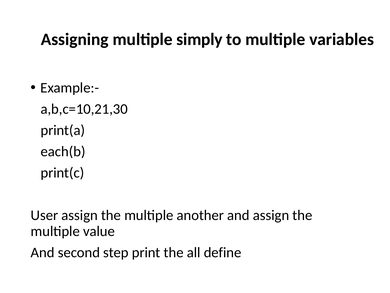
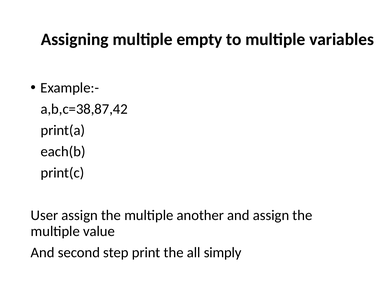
simply: simply -> empty (200, 39)
a,b,c=10,21,30: a,b,c=10,21,30 -> a,b,c=38,87,42 (84, 109)
define: define -> simply (223, 252)
